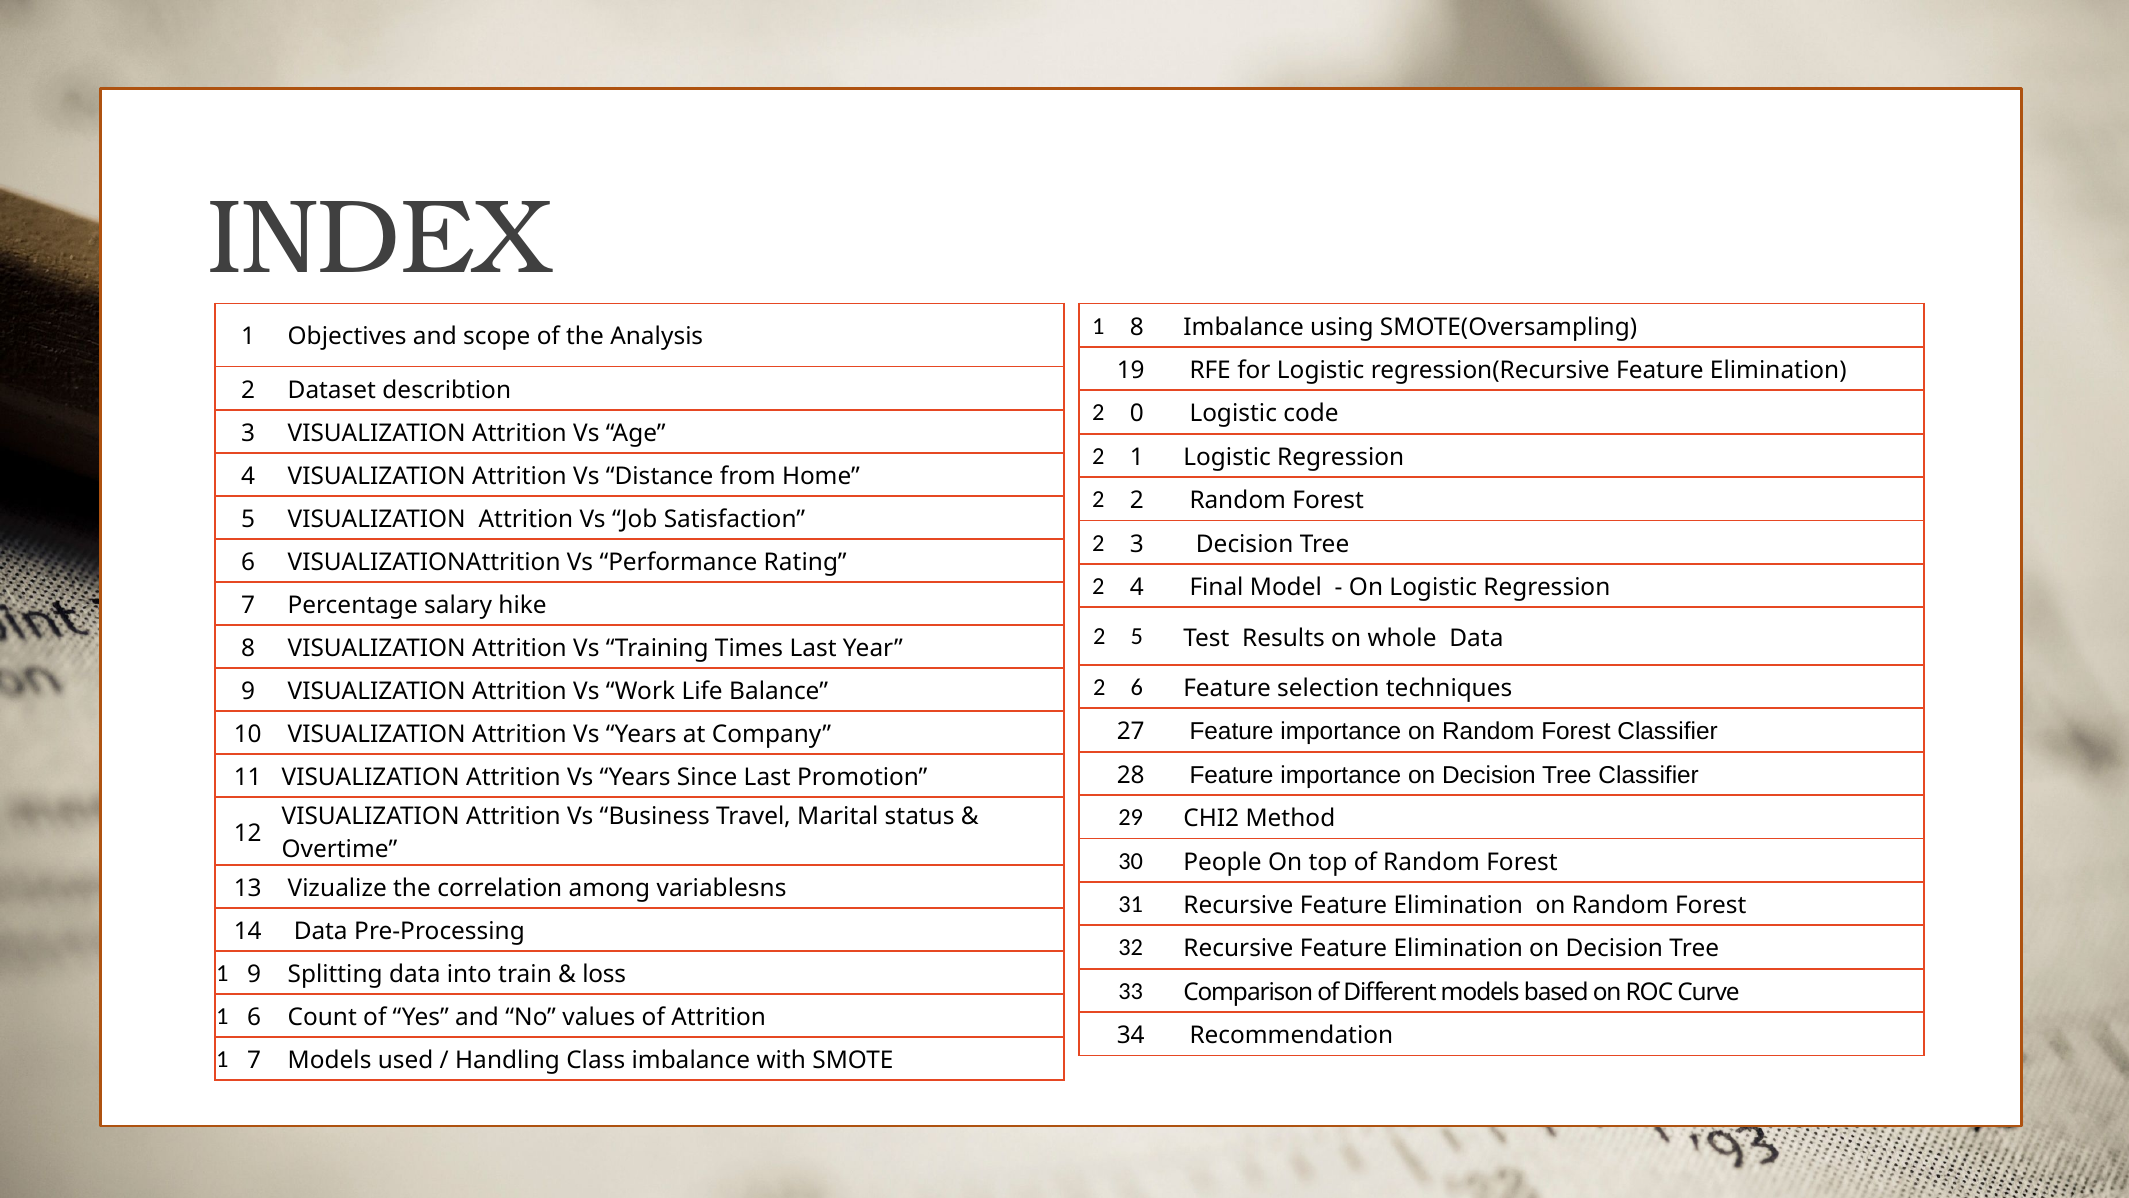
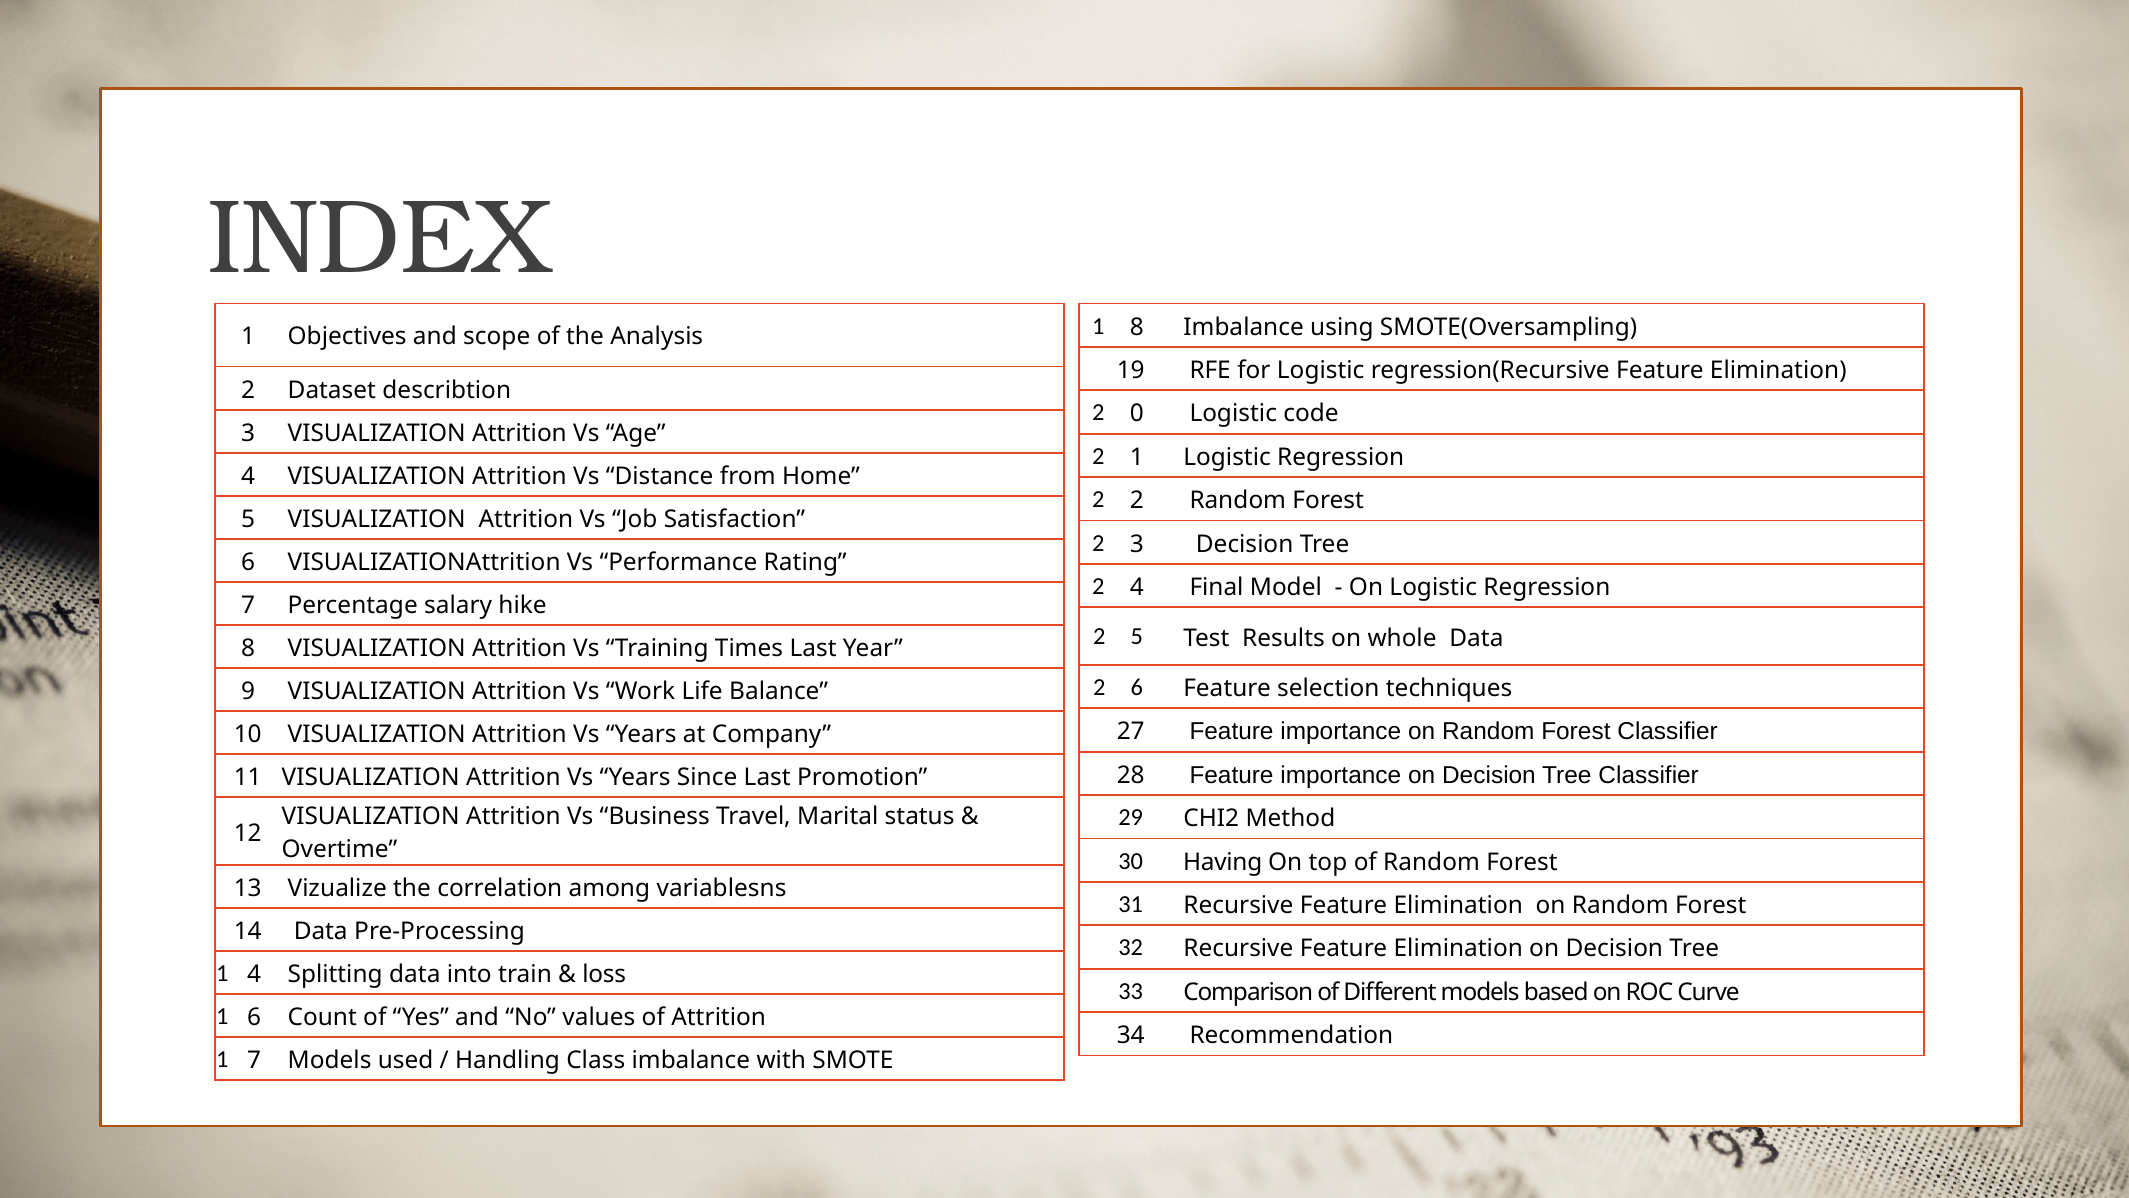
People: People -> Having (1223, 862)
1 9: 9 -> 4 (254, 974)
